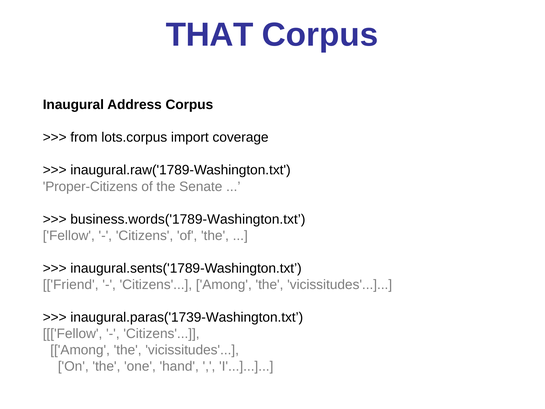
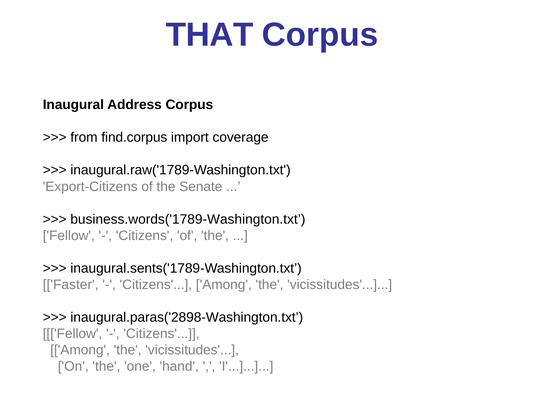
lots.corpus: lots.corpus -> find.corpus (134, 137)
Proper-Citizens: Proper-Citizens -> Export-Citizens (90, 186)
Friend: Friend -> Faster (71, 285)
inaugural.paras('1739-Washington.txt: inaugural.paras('1739-Washington.txt -> inaugural.paras('2898-Washington.txt (187, 317)
